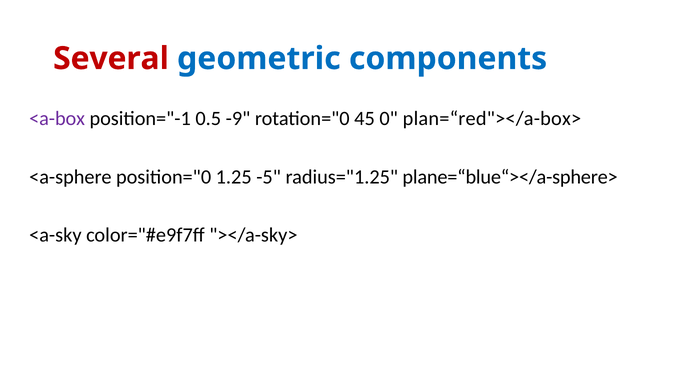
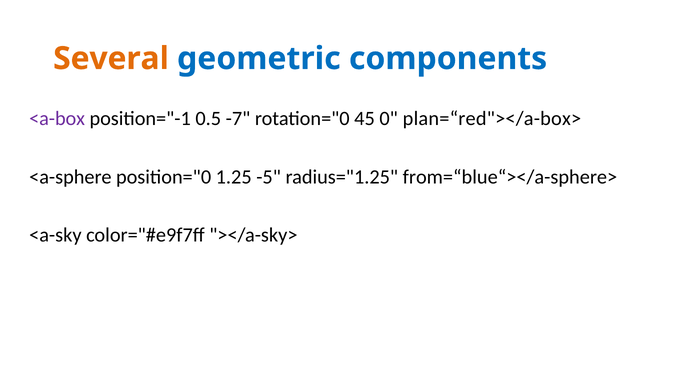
Several colour: red -> orange (111, 59)
-9: -9 -> -7 (238, 119)
plane=“blue“></a-sphere>: plane=“blue“></a-sphere> -> from=“blue“></a-sphere> (510, 177)
